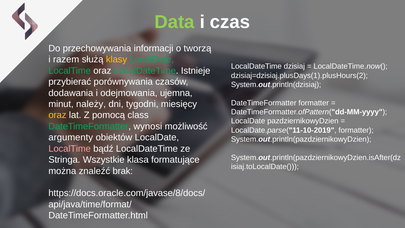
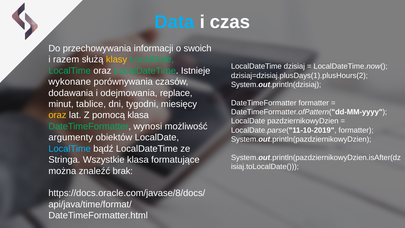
Data colour: light green -> light blue (174, 22)
tworzą: tworzą -> swoich (198, 48)
przybierać: przybierać -> wykonane (70, 82)
ujemna: ujemna -> replace (176, 93)
należy: należy -> tablice (91, 104)
pomocą class: class -> klasa (138, 115)
LocalTime colour: pink -> light blue (70, 149)
